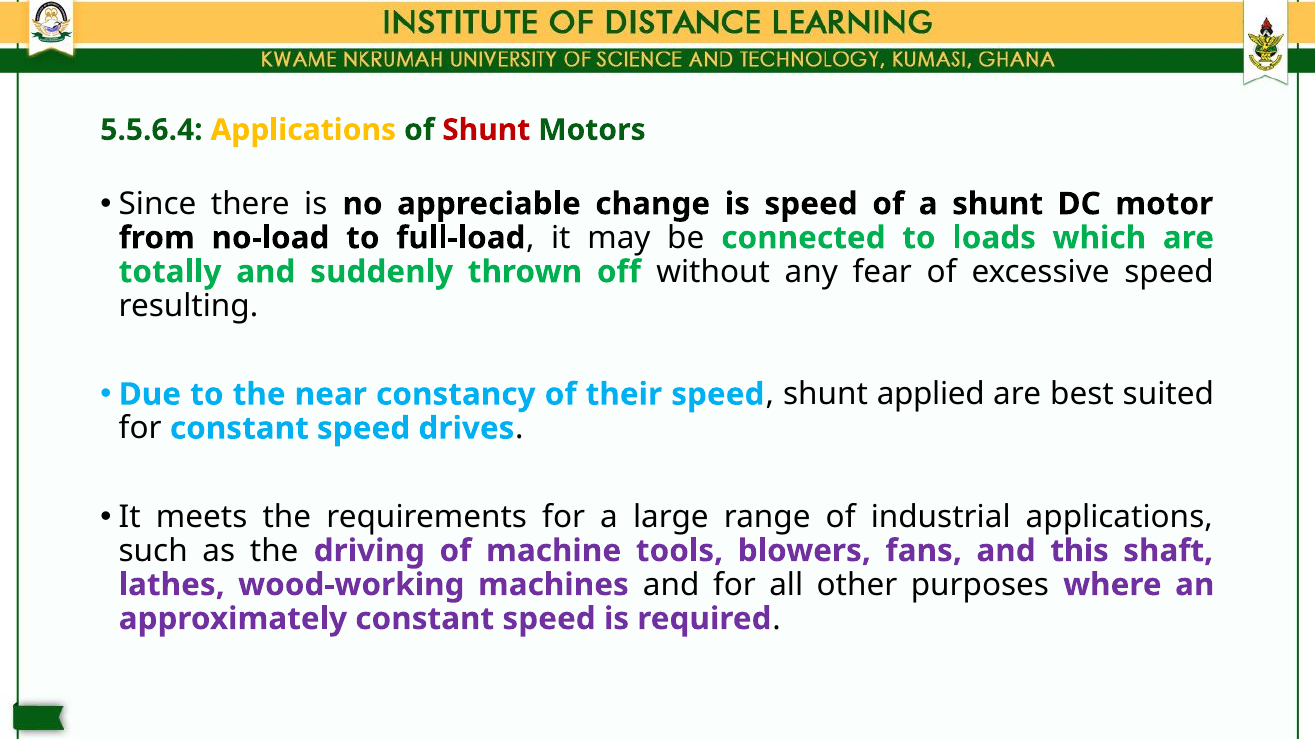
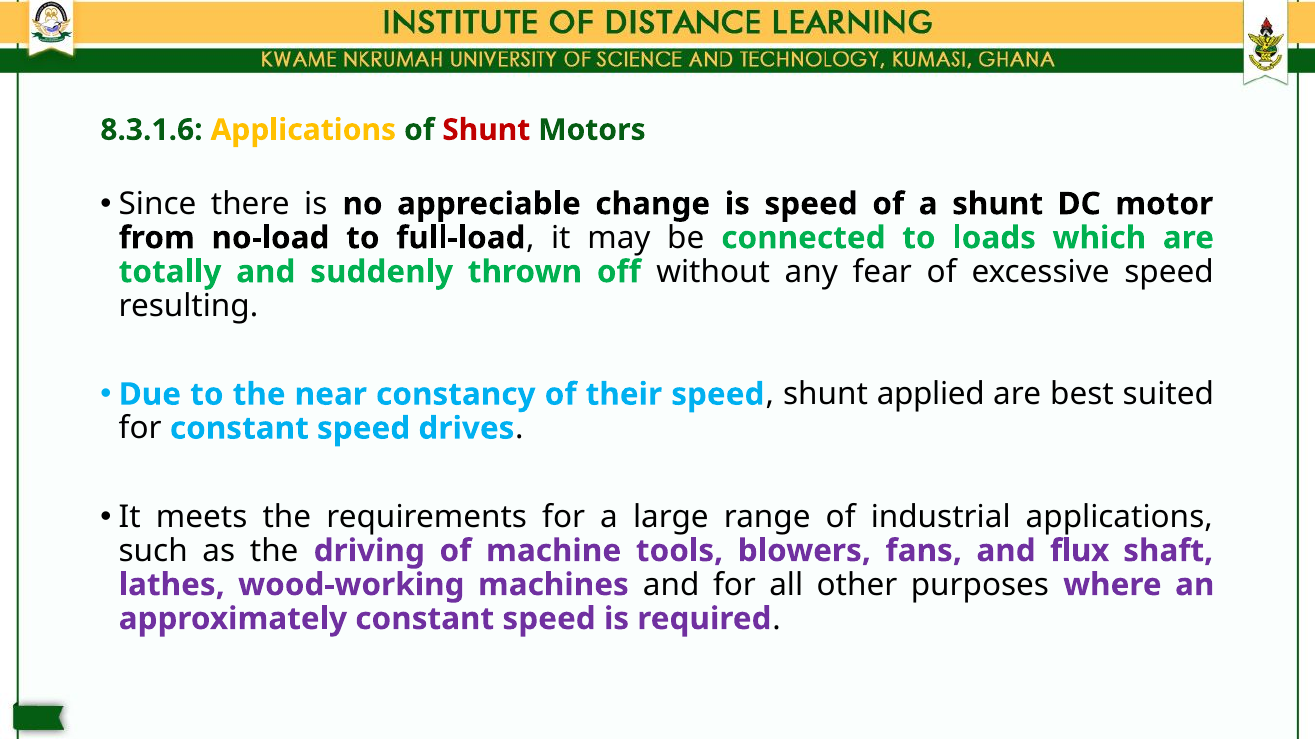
5.5.6.4: 5.5.6.4 -> 8.3.1.6 (151, 130)
this: this -> flux (1080, 551)
